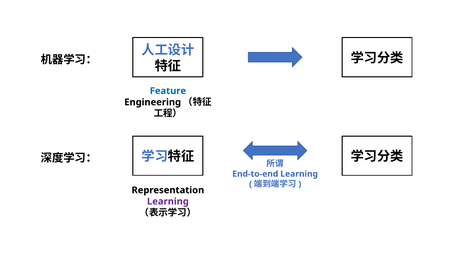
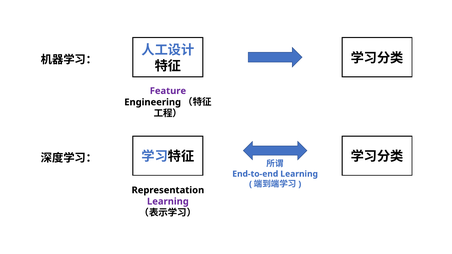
Feature colour: blue -> purple (168, 91)
